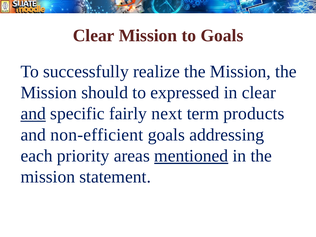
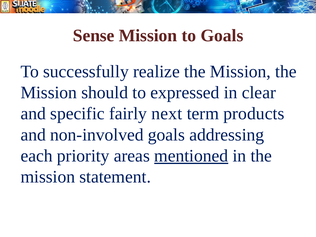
Clear: Clear -> Sense (94, 35)
and underline: present -> none (33, 114)
non-efficient: non-efficient -> non-involved (97, 135)
